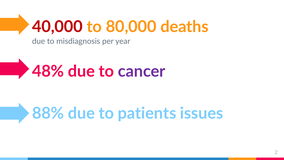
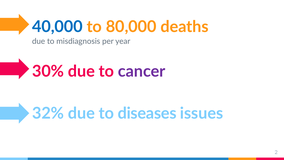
40,000 colour: red -> blue (57, 27)
48%: 48% -> 30% (48, 71)
88%: 88% -> 32% (48, 113)
patients: patients -> diseases (147, 113)
